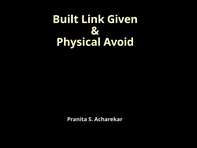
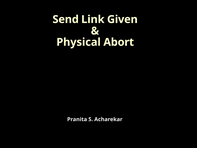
Built: Built -> Send (66, 19)
Avoid: Avoid -> Abort (119, 42)
